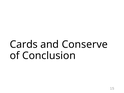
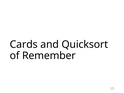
Conserve: Conserve -> Quicksort (85, 44)
Conclusion: Conclusion -> Remember (49, 56)
